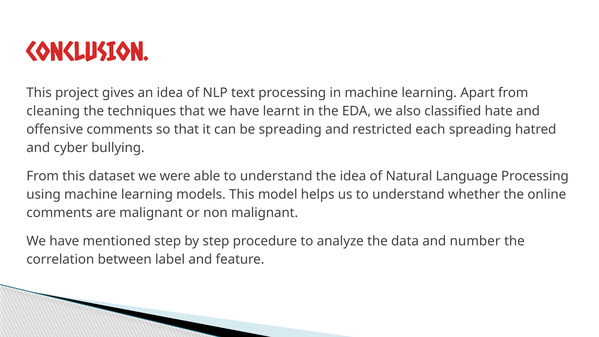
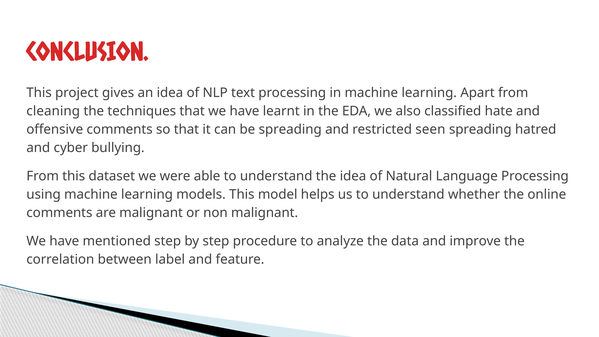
each: each -> seen (430, 129)
number: number -> improve (475, 241)
